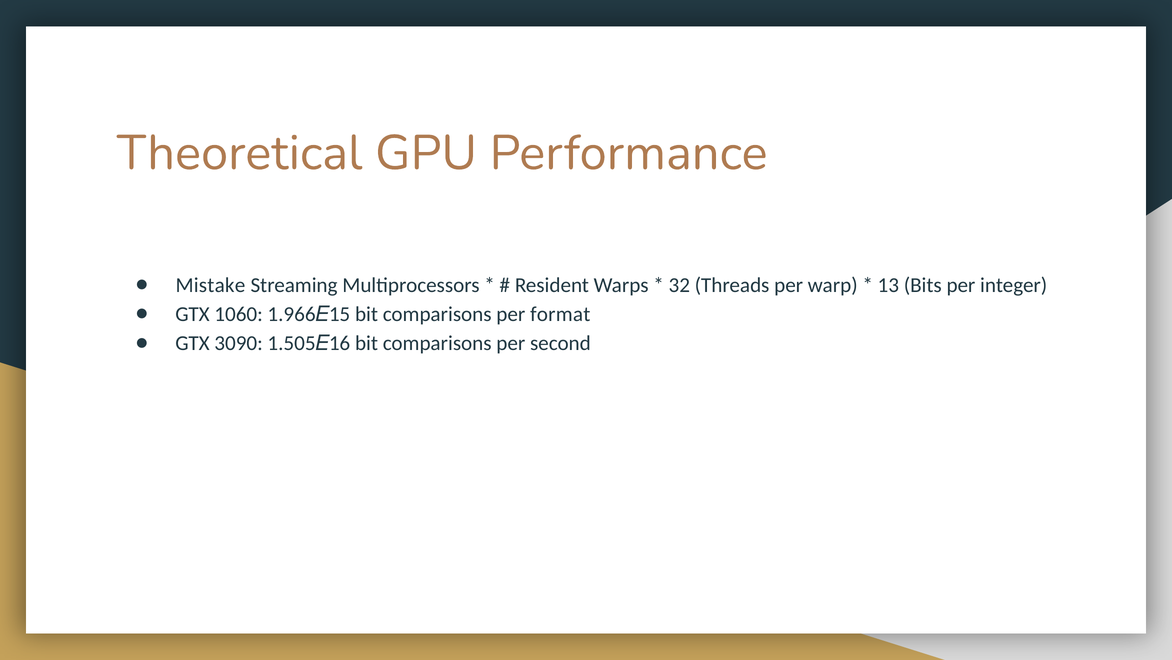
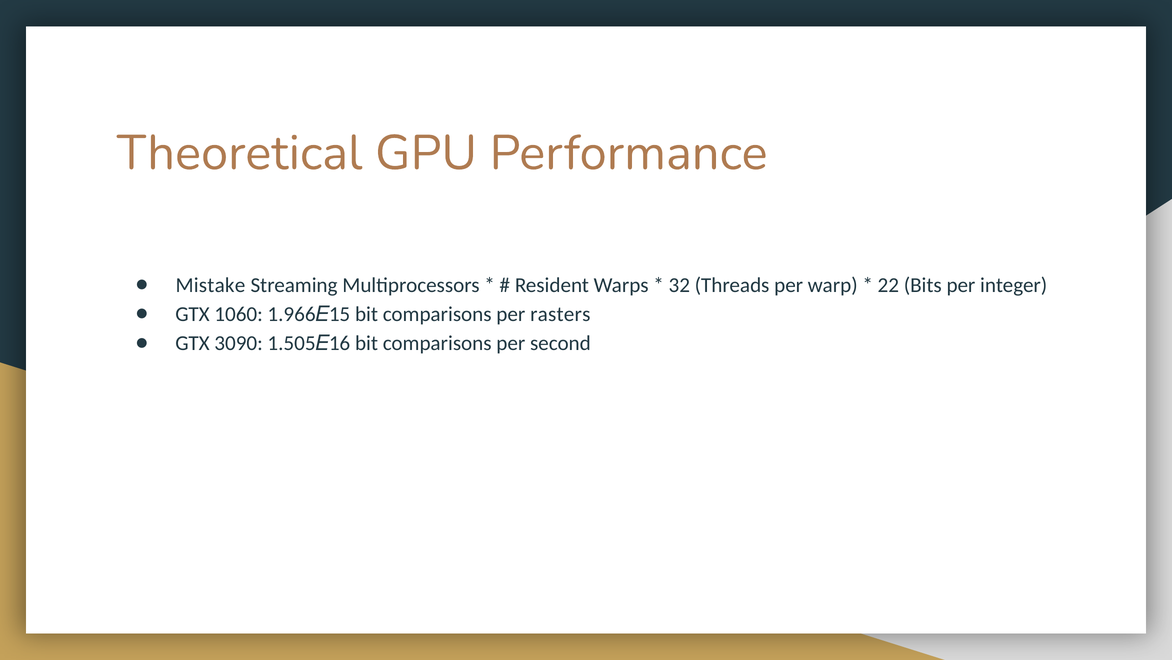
13: 13 -> 22 (888, 285)
format: format -> rasters (560, 314)
